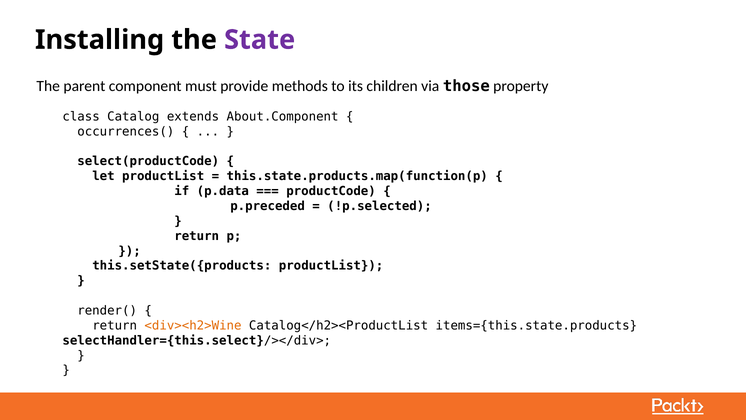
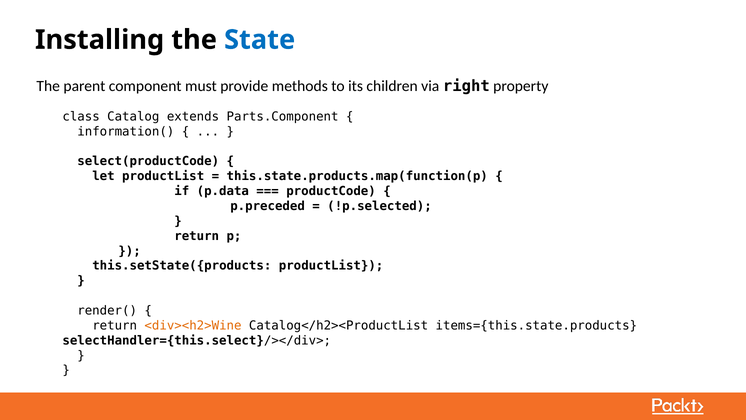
State colour: purple -> blue (260, 40)
those: those -> right (466, 86)
About.Component: About.Component -> Parts.Component (283, 117)
occurrences(: occurrences( -> information( (126, 131)
